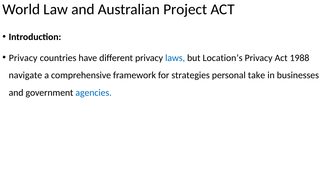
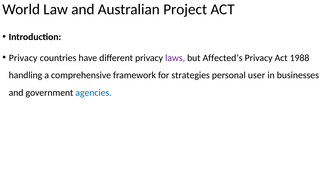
laws colour: blue -> purple (175, 58)
Location’s: Location’s -> Affected’s (223, 58)
navigate: navigate -> handling (25, 75)
take: take -> user (257, 75)
